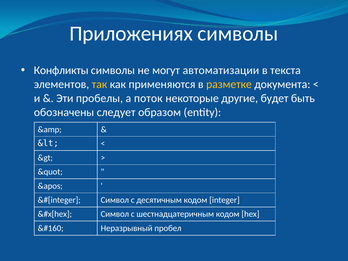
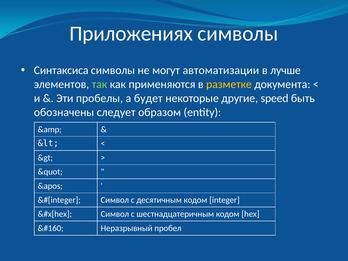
Конфликты: Конфликты -> Синтаксиса (61, 70)
текста: текста -> лучше (285, 70)
так colour: yellow -> light green (100, 84)
поток: поток -> будет (148, 98)
будет: будет -> speed (275, 98)
